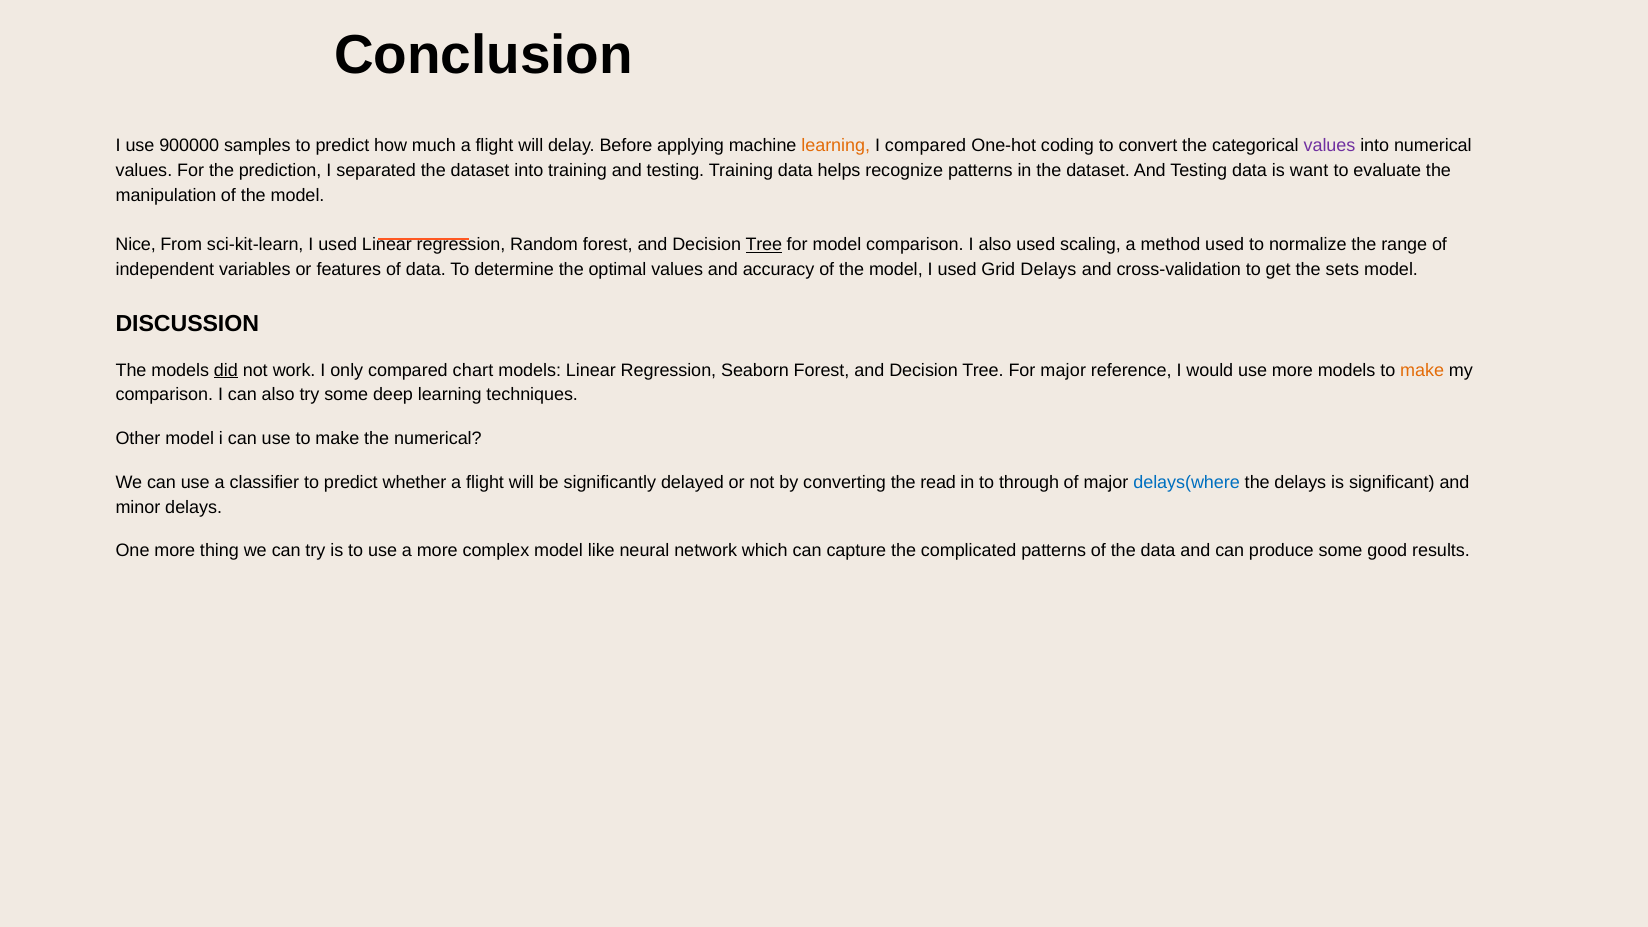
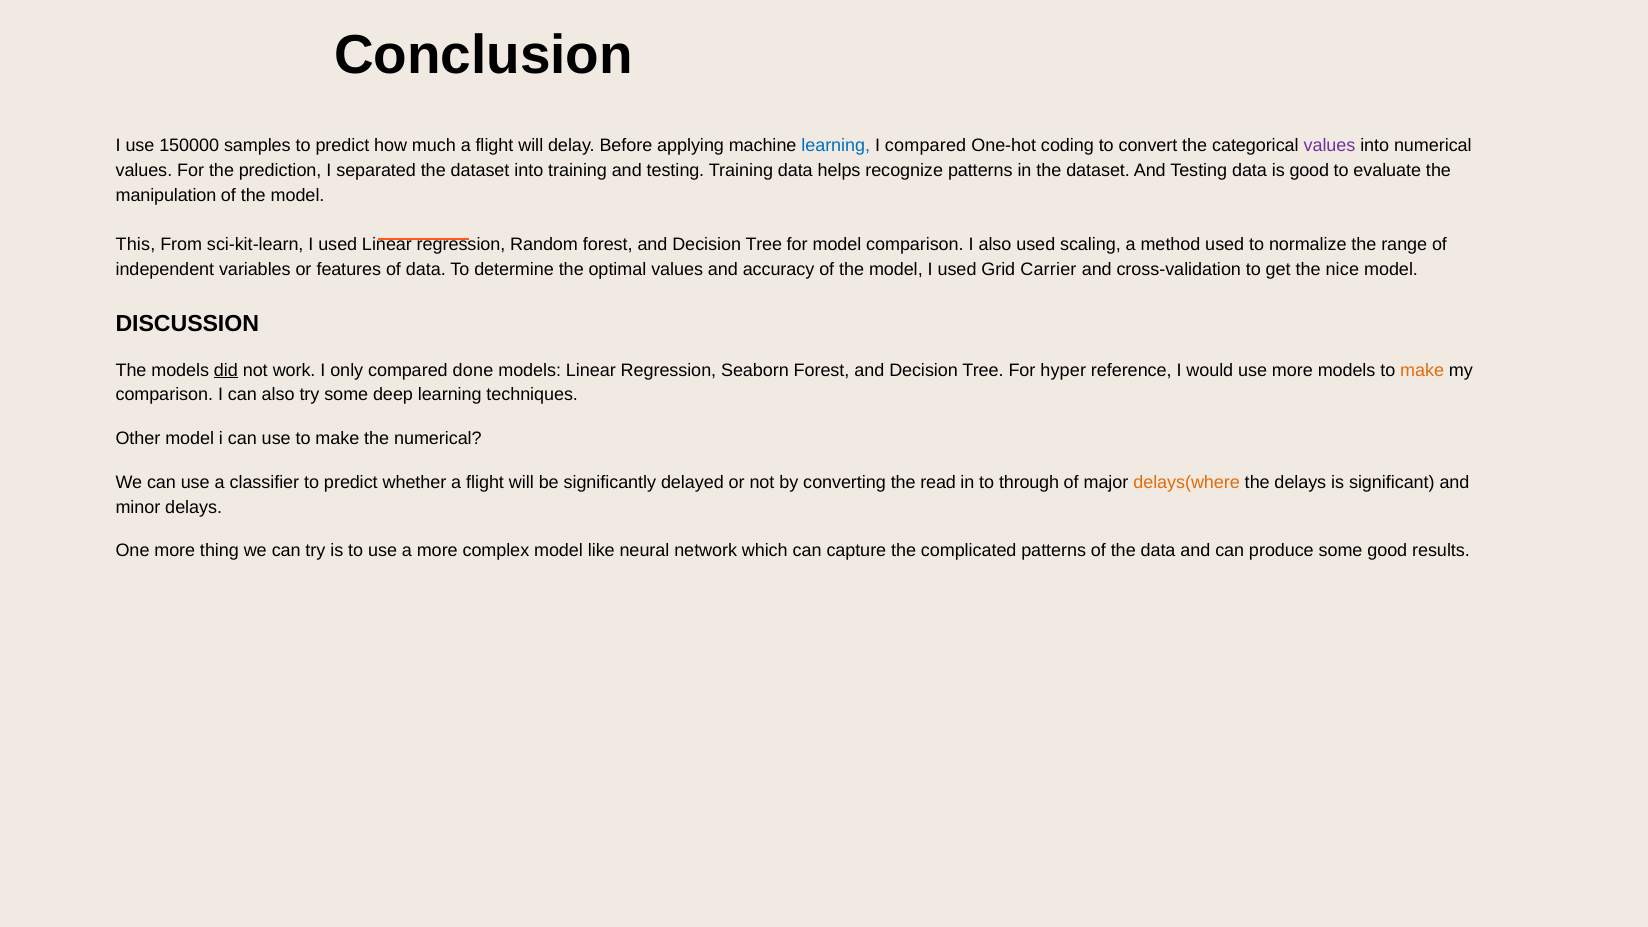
900000: 900000 -> 150000 (189, 146)
learning colour: orange -> blue (836, 146)
is want: want -> good (1309, 170)
Nice: Nice -> This (135, 245)
Tree underline: present -> none (764, 245)
Grid Delays: Delays -> Carrier (1048, 270)
sets: sets -> nice (1342, 270)
chart: chart -> done (473, 370)
For major: major -> hyper (1063, 370)
delays(where colour: blue -> orange (1187, 482)
